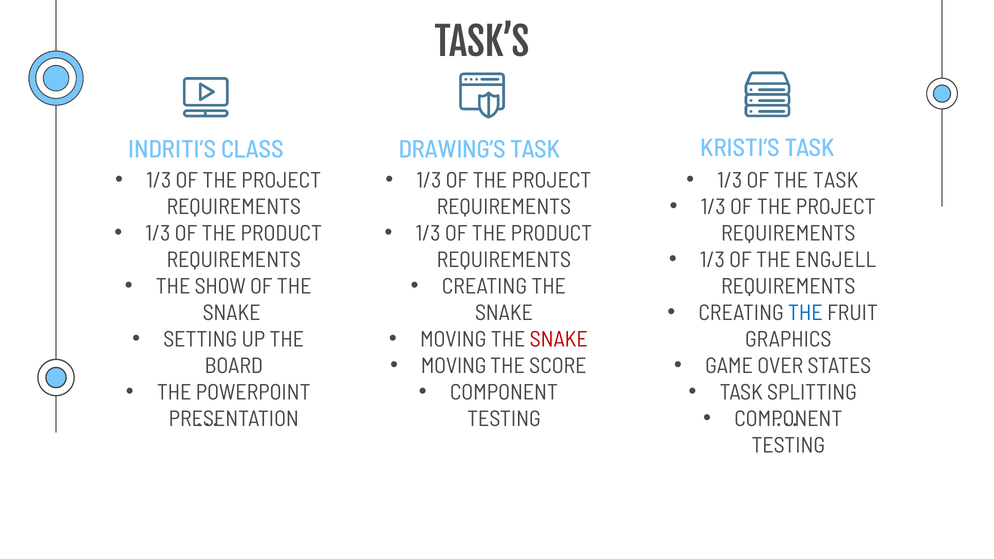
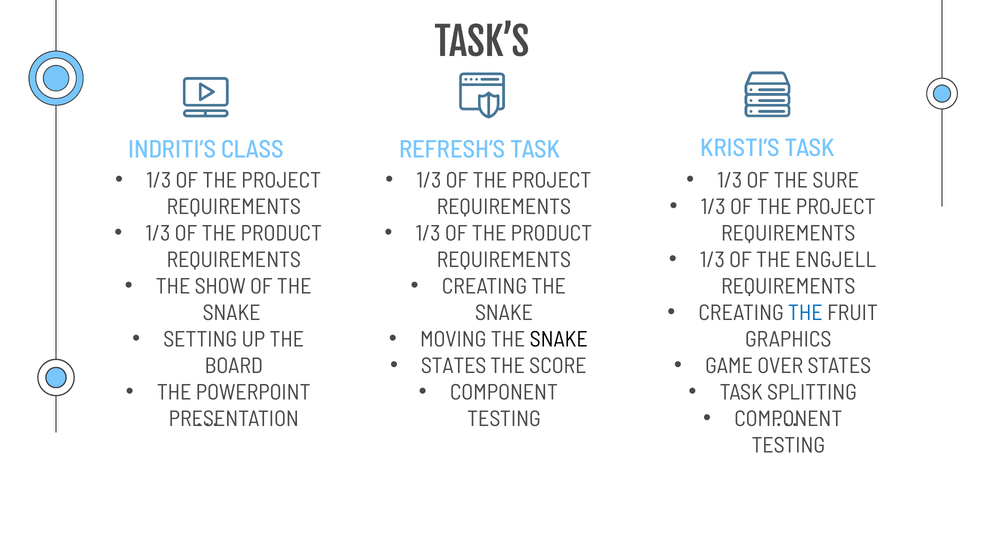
DRAWING’S: DRAWING’S -> REFRESH’S (452, 149)
THE TASK: TASK -> SURE (836, 180)
SNAKE colour: red -> black (559, 339)
MOVING: MOVING -> STATES (454, 366)
